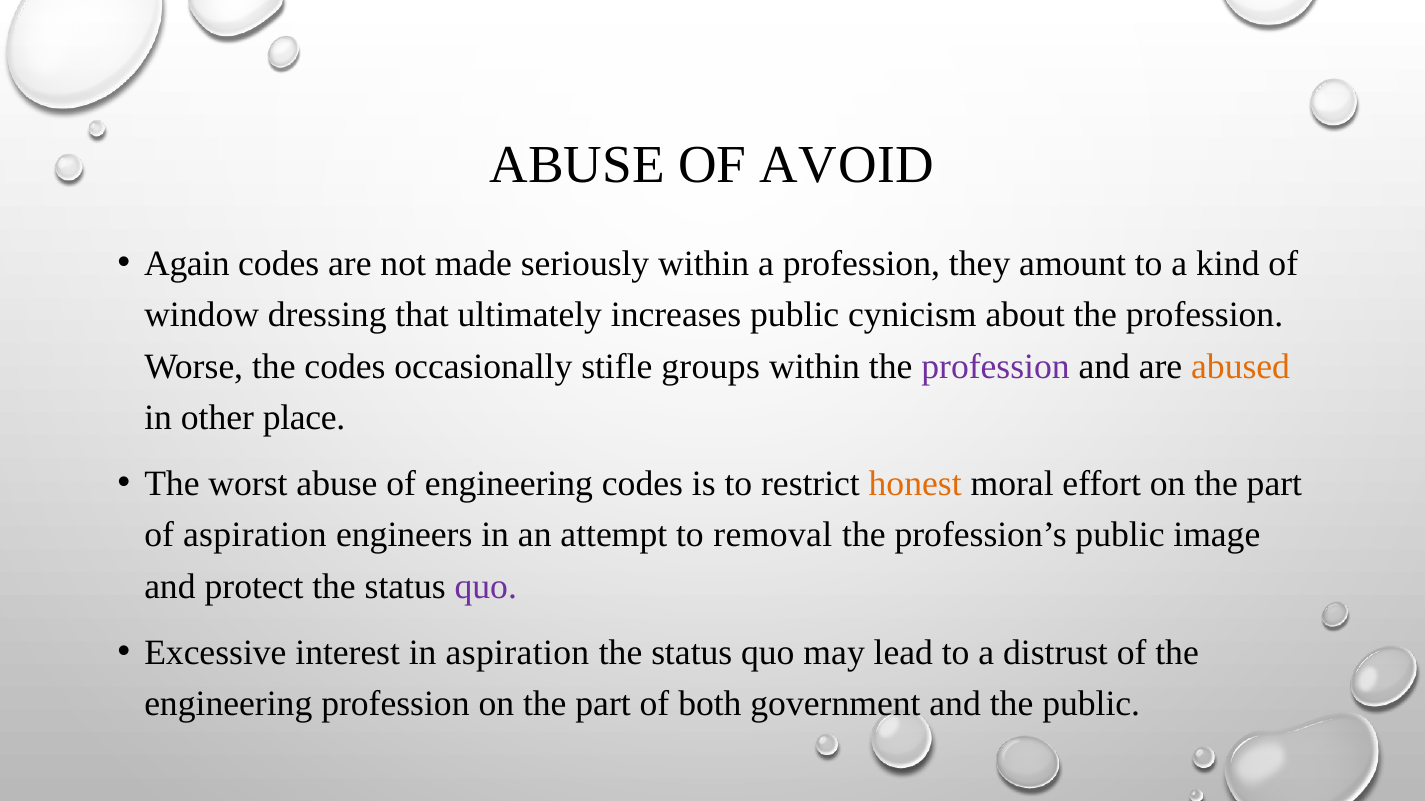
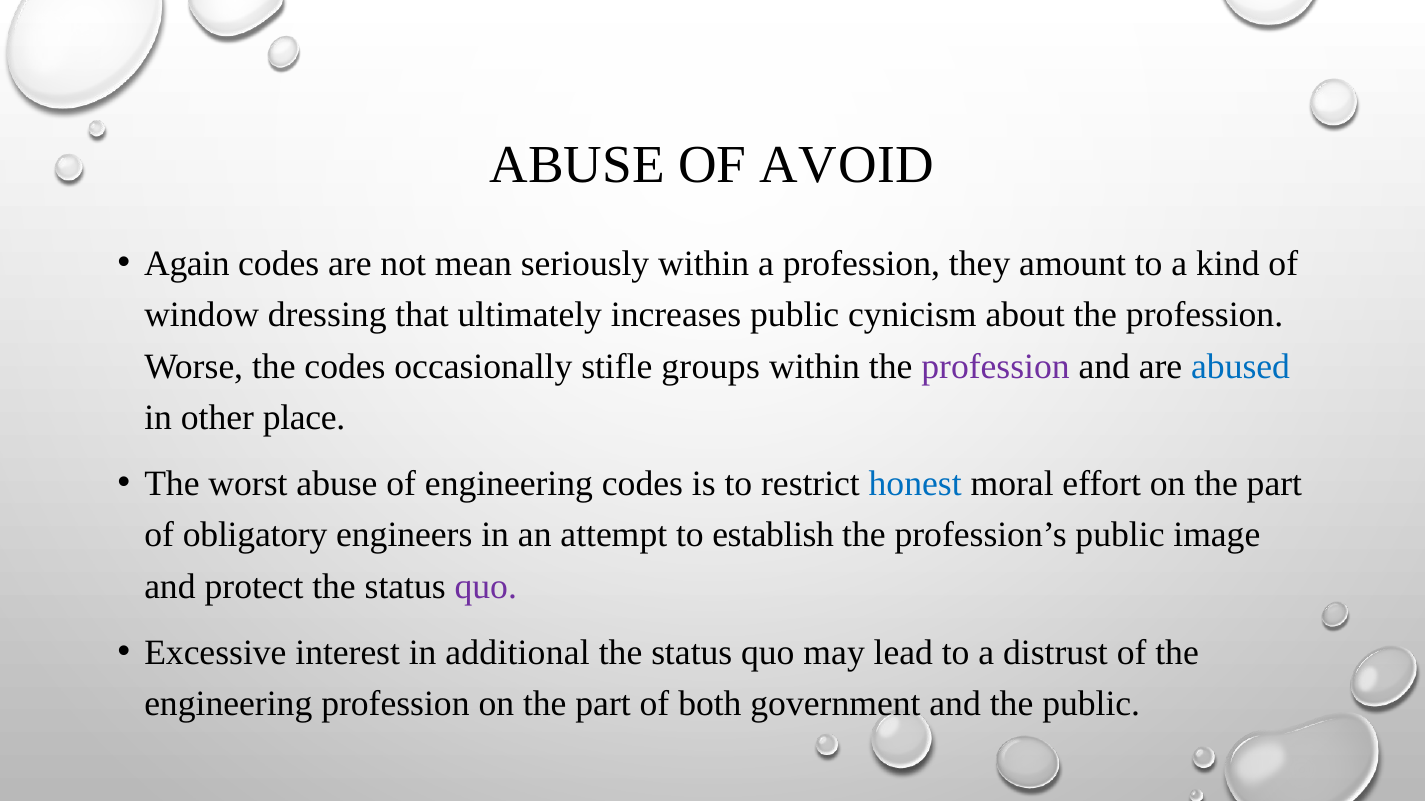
made: made -> mean (473, 264)
abused colour: orange -> blue (1241, 367)
honest colour: orange -> blue (915, 484)
of aspiration: aspiration -> obligatory (255, 535)
removal: removal -> establish (773, 535)
in aspiration: aspiration -> additional (518, 653)
